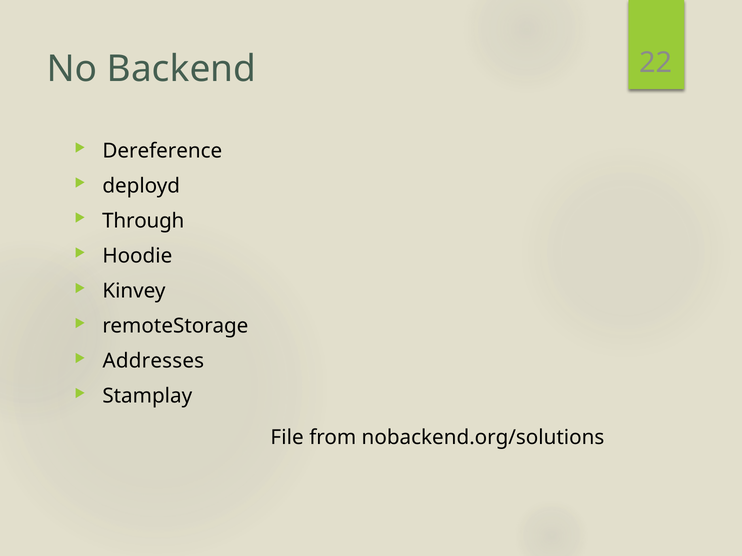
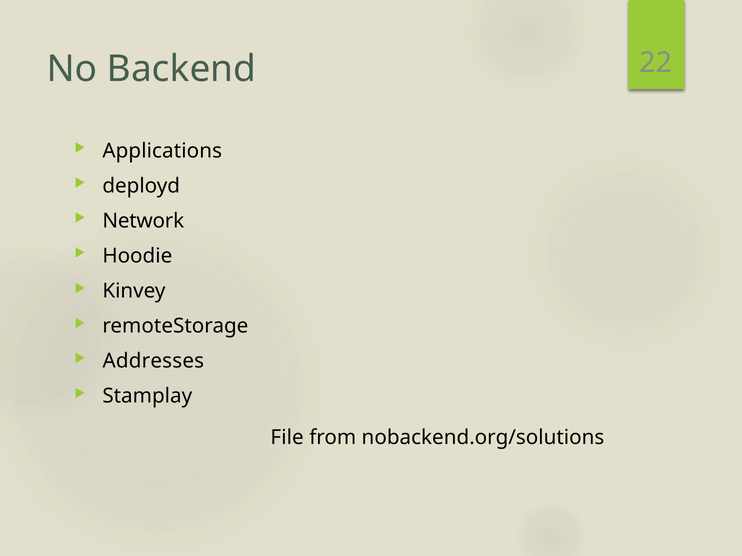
Dereference: Dereference -> Applications (162, 151)
Through: Through -> Network (143, 221)
